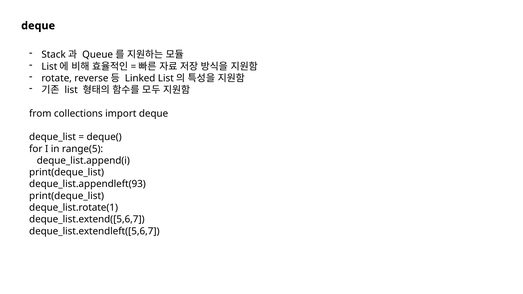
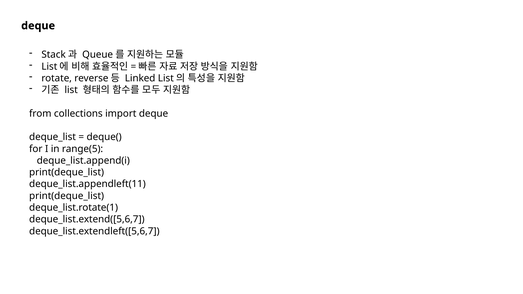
deque_list.appendleft(93: deque_list.appendleft(93 -> deque_list.appendleft(11 (87, 184)
